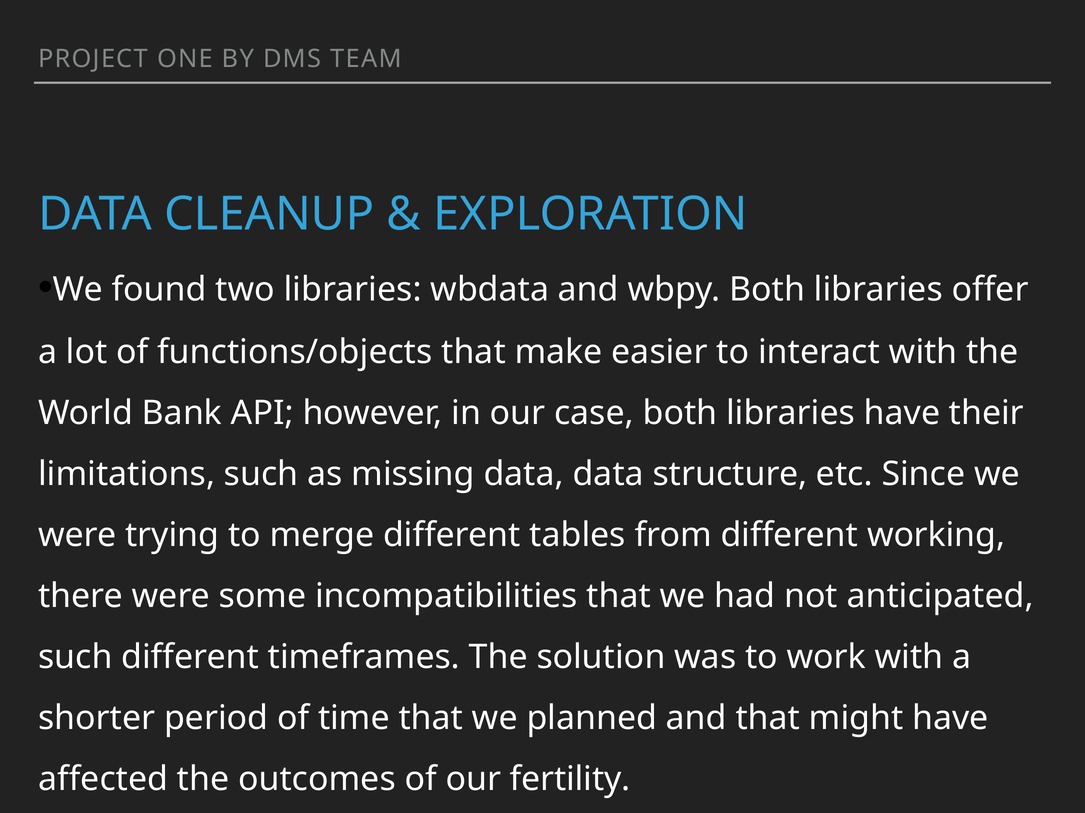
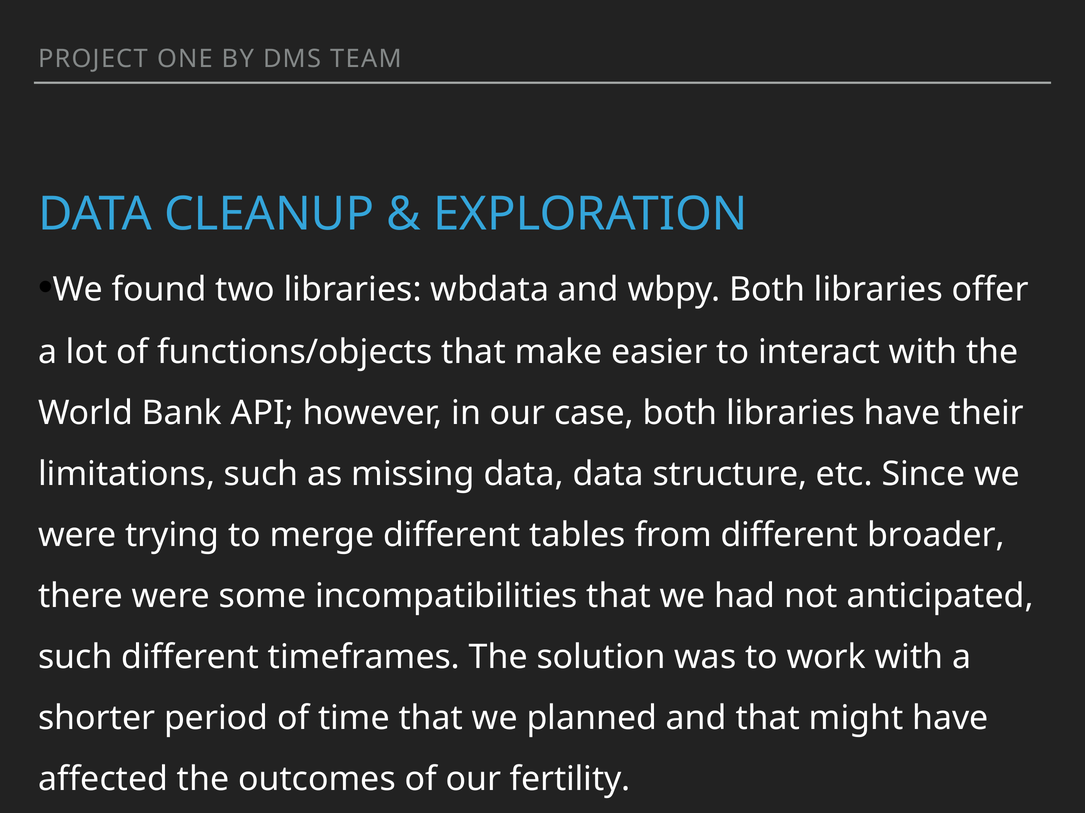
working: working -> broader (936, 536)
